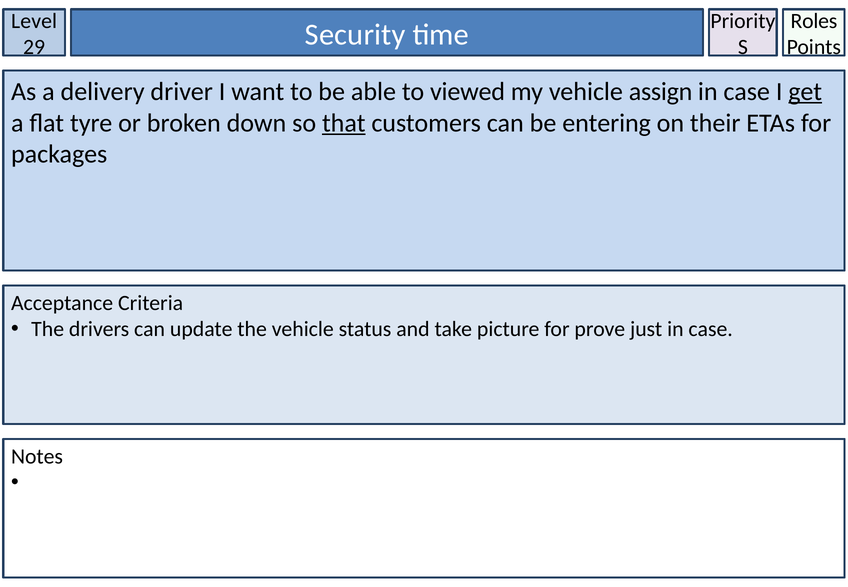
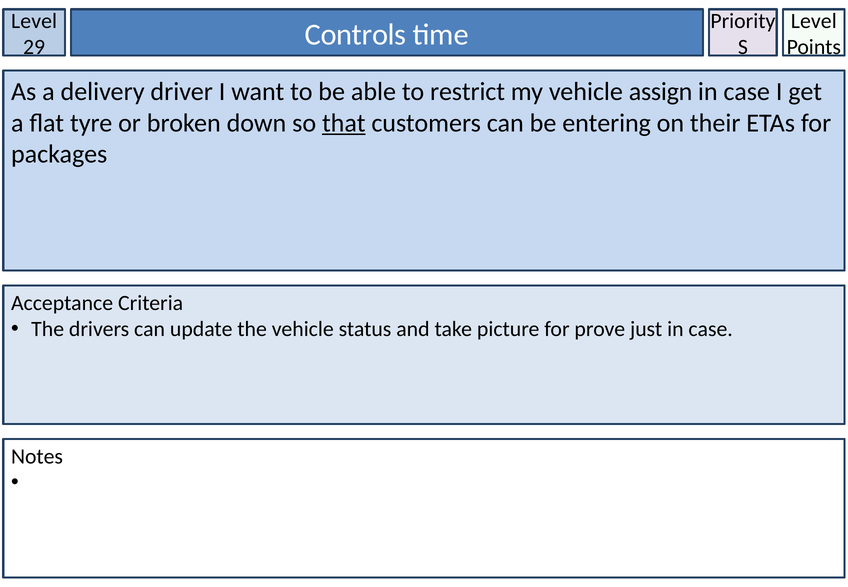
Roles: Roles -> Level (814, 21)
Security: Security -> Controls (355, 35)
viewed: viewed -> restrict (468, 92)
get underline: present -> none (805, 92)
